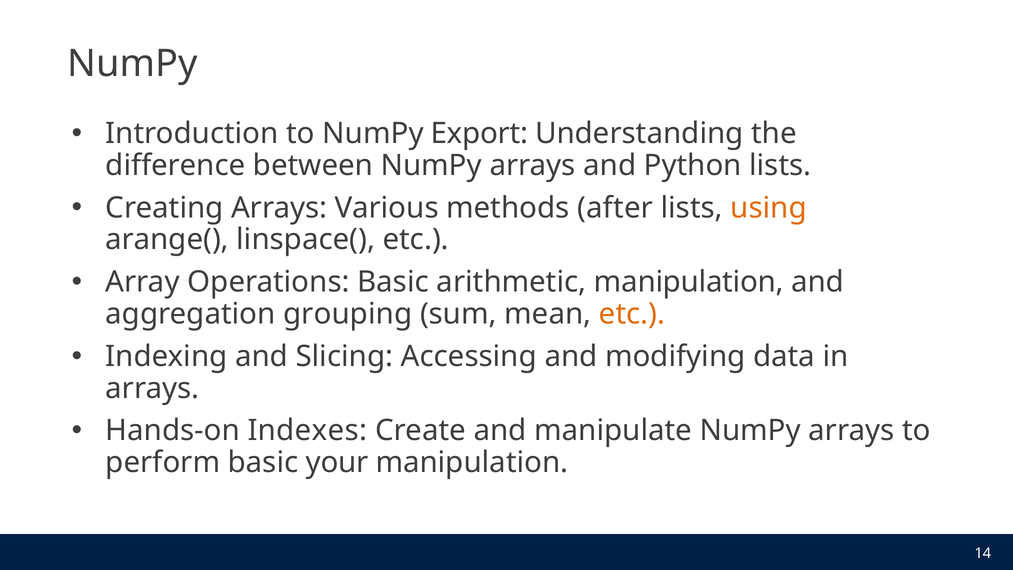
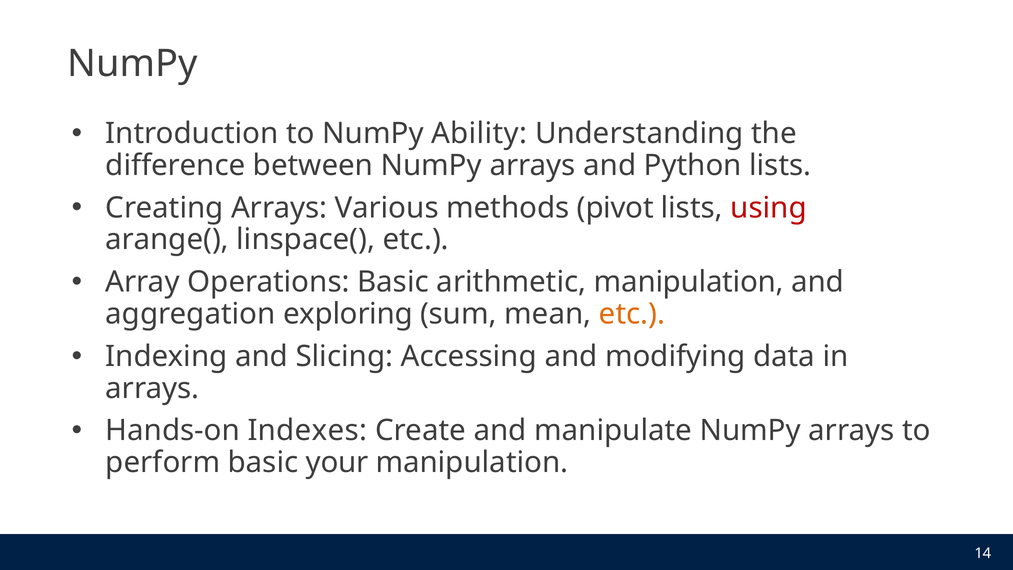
Export: Export -> Ability (479, 133)
after: after -> pivot (615, 208)
using colour: orange -> red (769, 208)
grouping: grouping -> exploring (348, 314)
